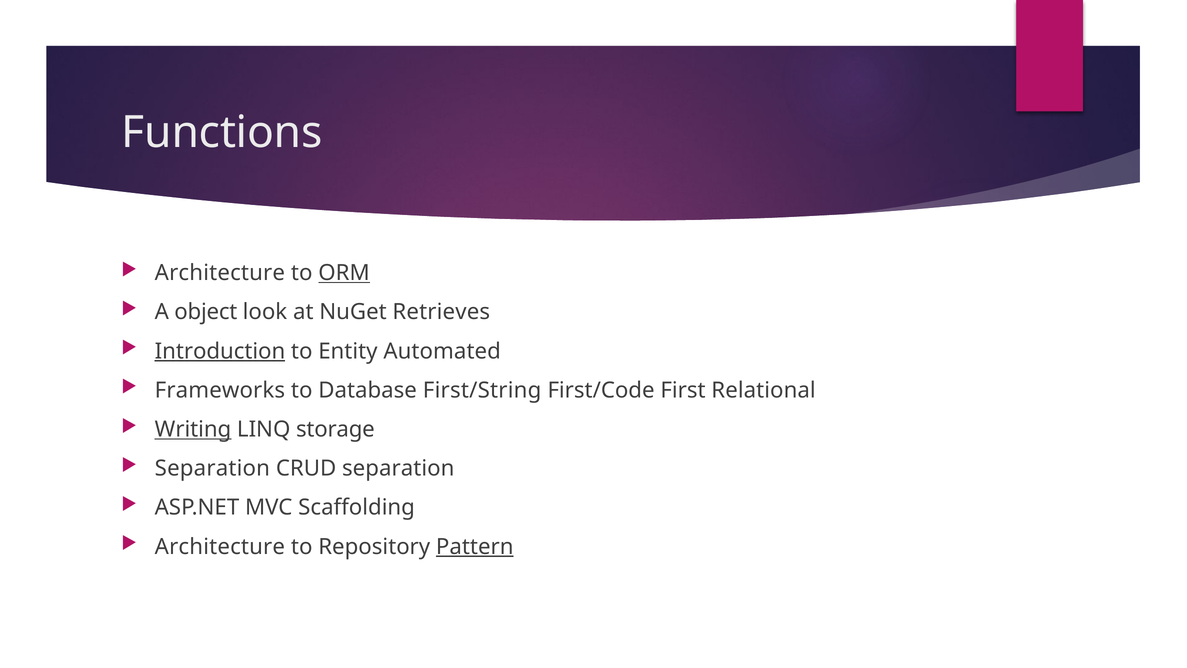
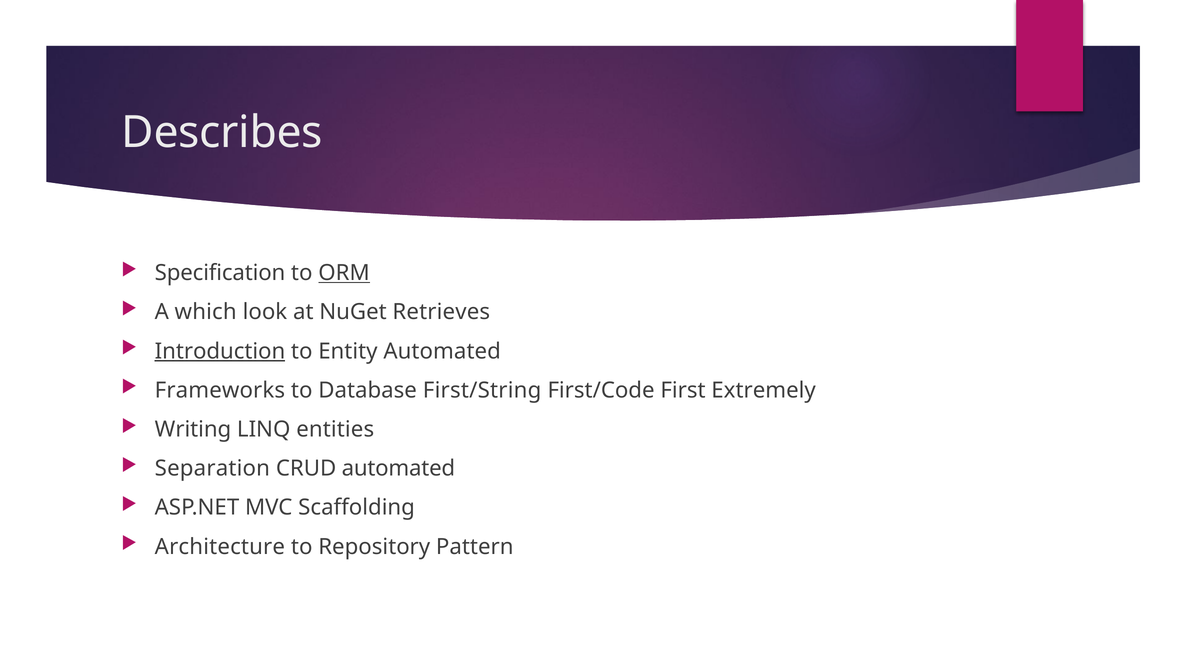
Functions: Functions -> Describes (222, 132)
Architecture: Architecture -> Specification (220, 273)
object: object -> which (206, 312)
Relational: Relational -> Extremely (764, 390)
Writing underline: present -> none (193, 429)
storage: storage -> entities (335, 429)
CRUD separation: separation -> automated (398, 468)
Pattern underline: present -> none (475, 546)
